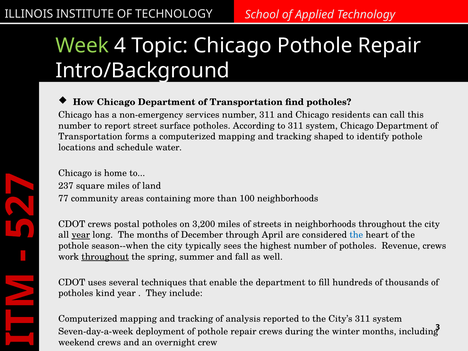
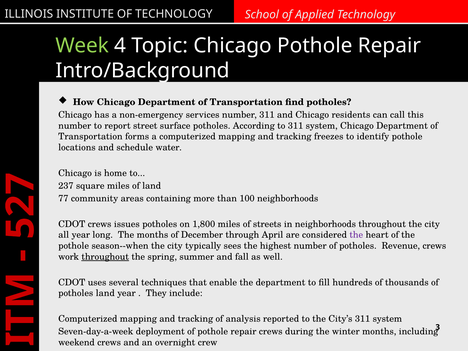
shaped: shaped -> freezes (329, 137)
postal: postal -> issues (127, 224)
3,200: 3,200 -> 1,800 (204, 224)
year underline: present -> none (81, 235)
the colour: blue -> purple (356, 235)
potholes kind: kind -> land (105, 293)
